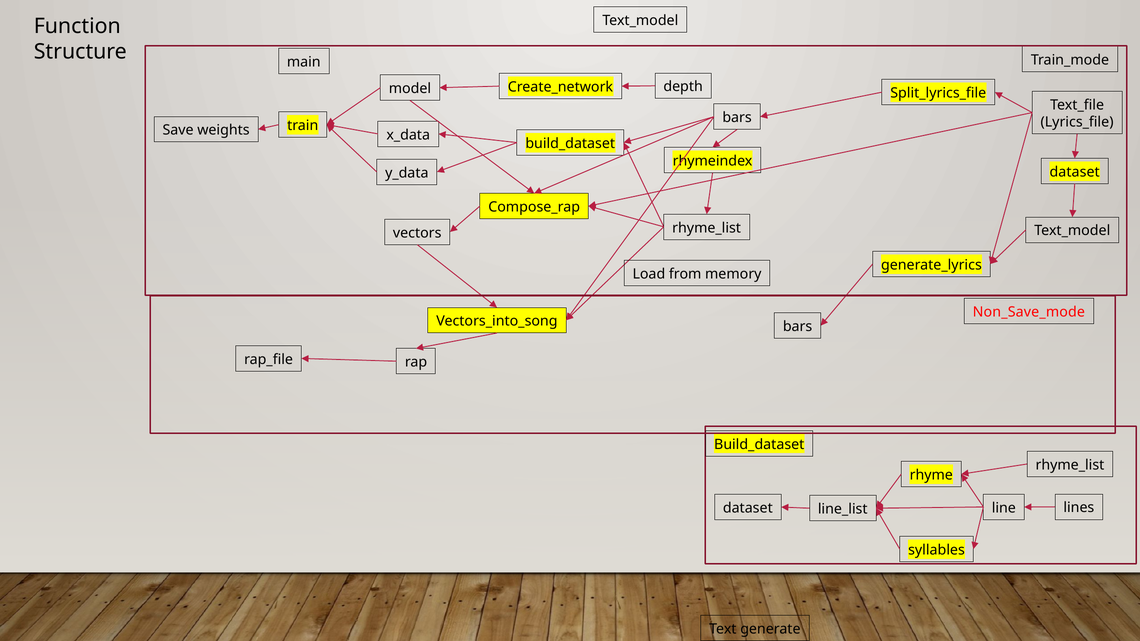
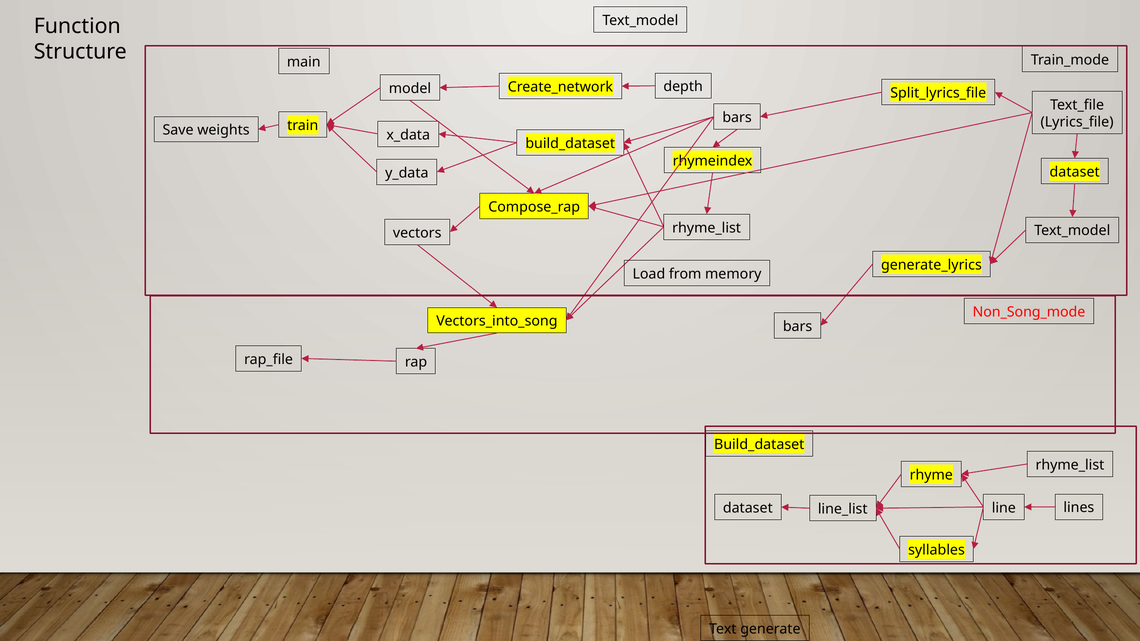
Non_Save_mode: Non_Save_mode -> Non_Song_mode (1029, 312)
